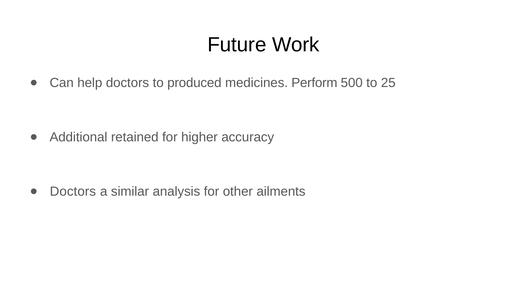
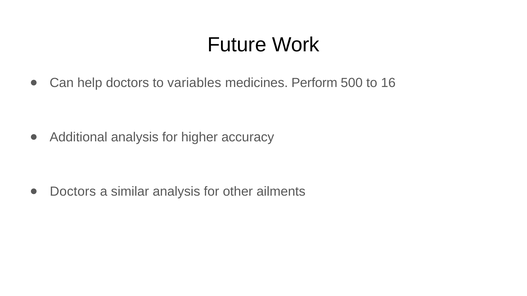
produced: produced -> variables (194, 83)
25: 25 -> 16 (388, 83)
Additional retained: retained -> analysis (135, 137)
